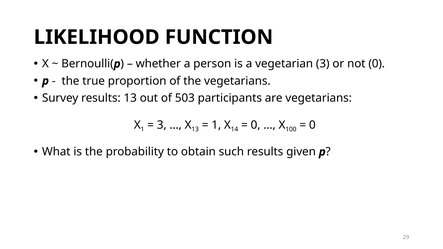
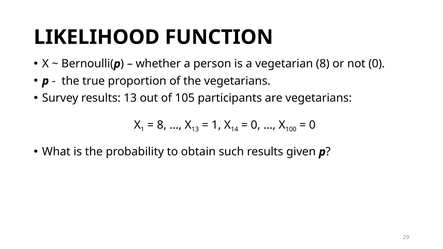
vegetarian 3: 3 -> 8 (323, 64)
503: 503 -> 105 (185, 98)
3: 3 -> 8 (162, 125)
